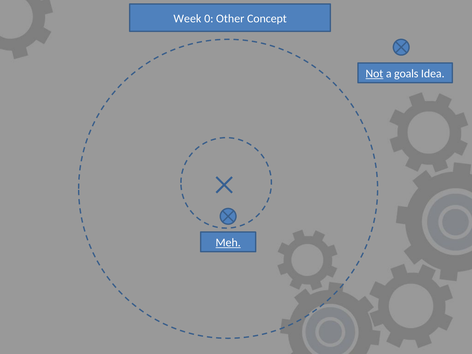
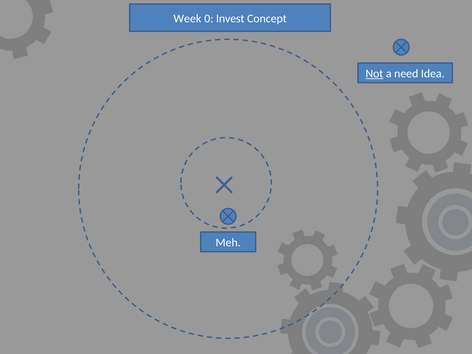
Other: Other -> Invest (230, 19)
goals: goals -> need (406, 74)
Meh underline: present -> none (228, 243)
